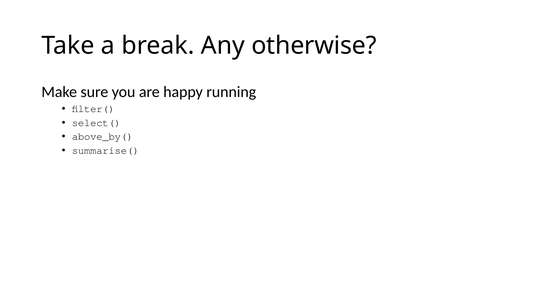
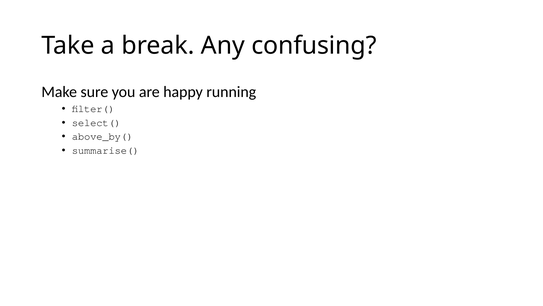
otherwise: otherwise -> confusing (314, 46)
